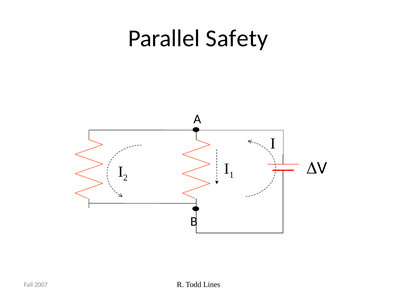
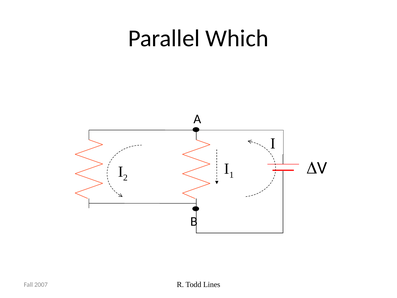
Safety: Safety -> Which (237, 38)
